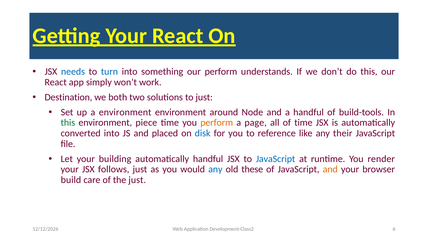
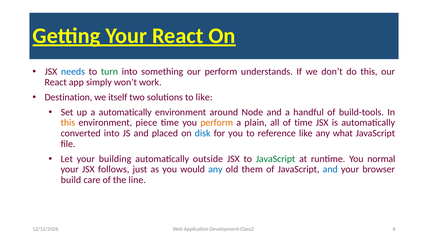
turn colour: blue -> green (109, 72)
both: both -> itself (118, 98)
to just: just -> like (204, 98)
a environment: environment -> automatically (125, 113)
this colour: green -> orange (68, 123)
page: page -> plain (256, 123)
their: their -> what (343, 134)
automatically handful: handful -> outside (208, 159)
JavaScript colour: blue -> green (276, 159)
render: render -> normal (381, 159)
these: these -> them (252, 170)
and colour: orange -> blue (330, 170)
the just: just -> line (137, 181)
